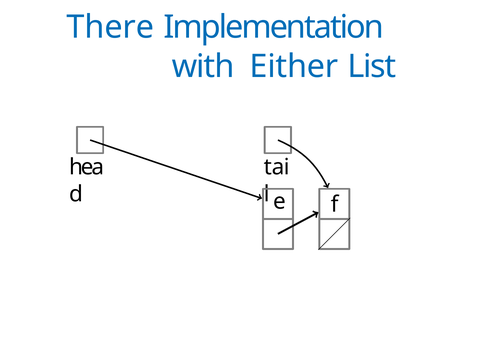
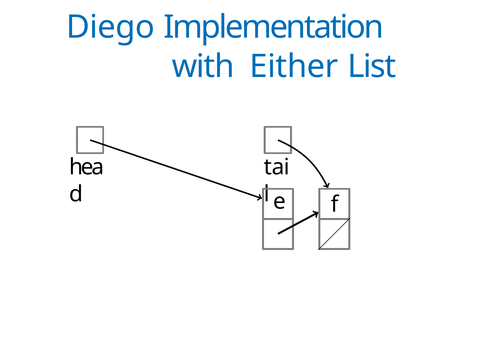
There: There -> Diego (110, 27)
